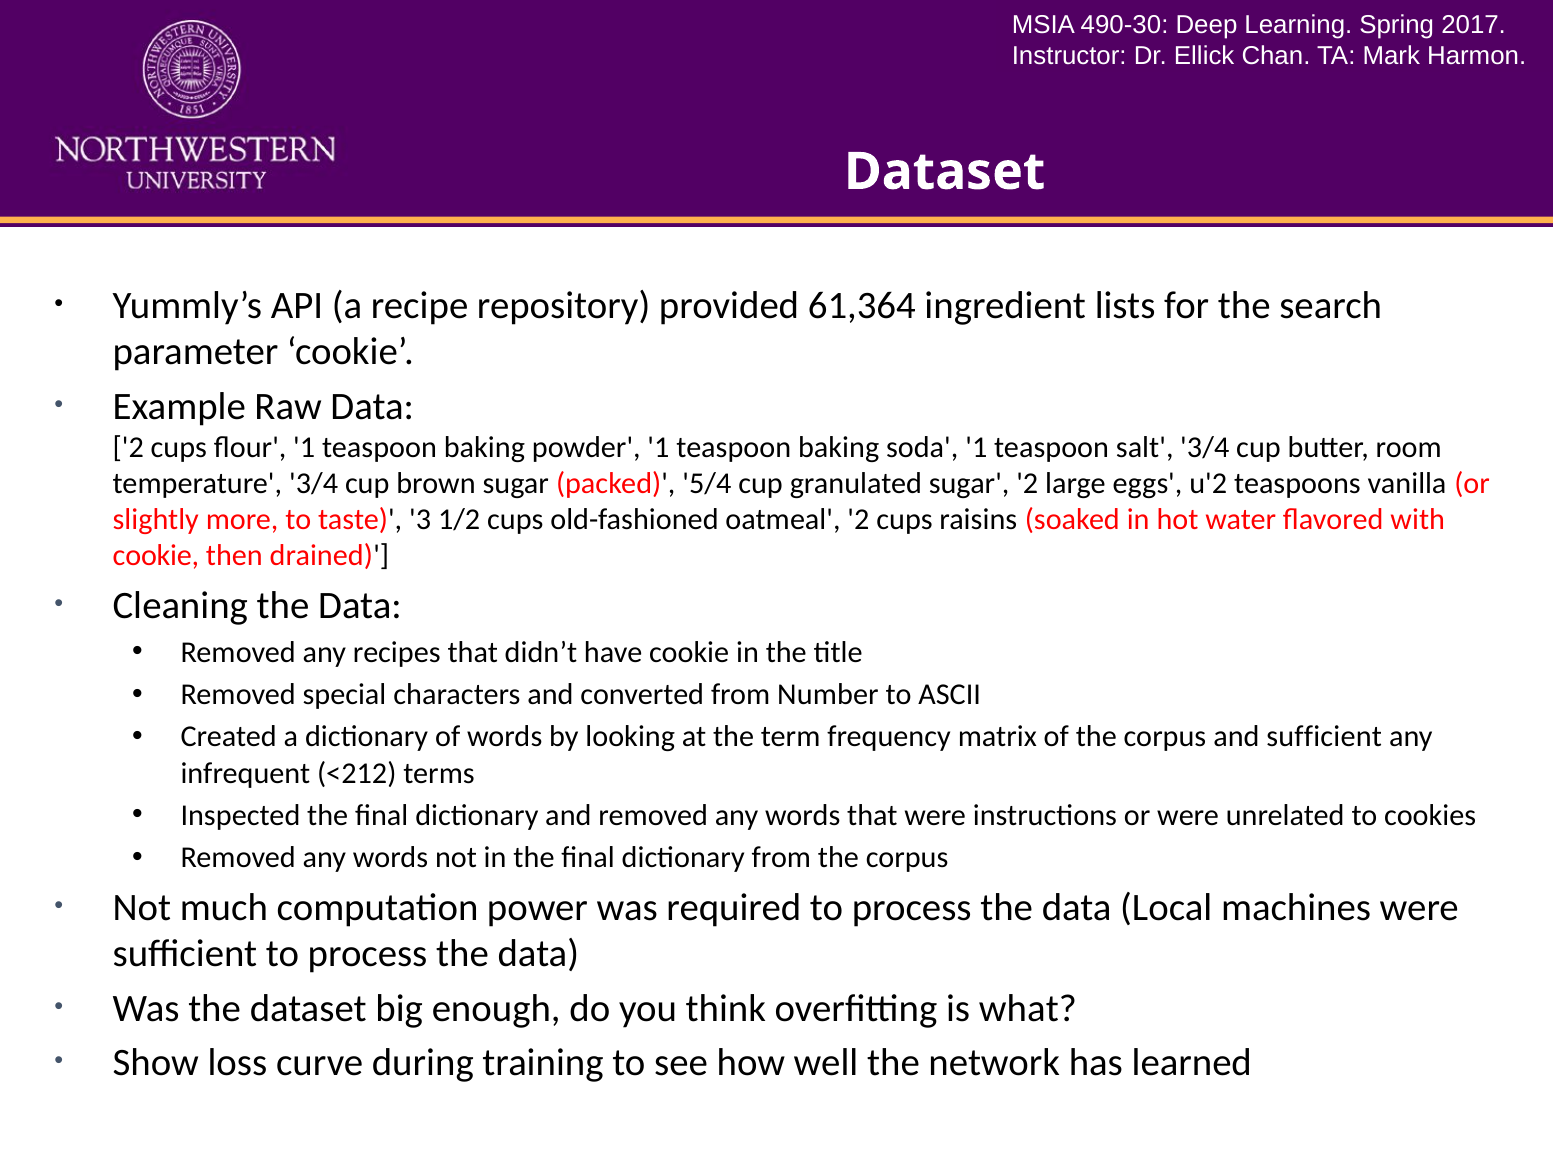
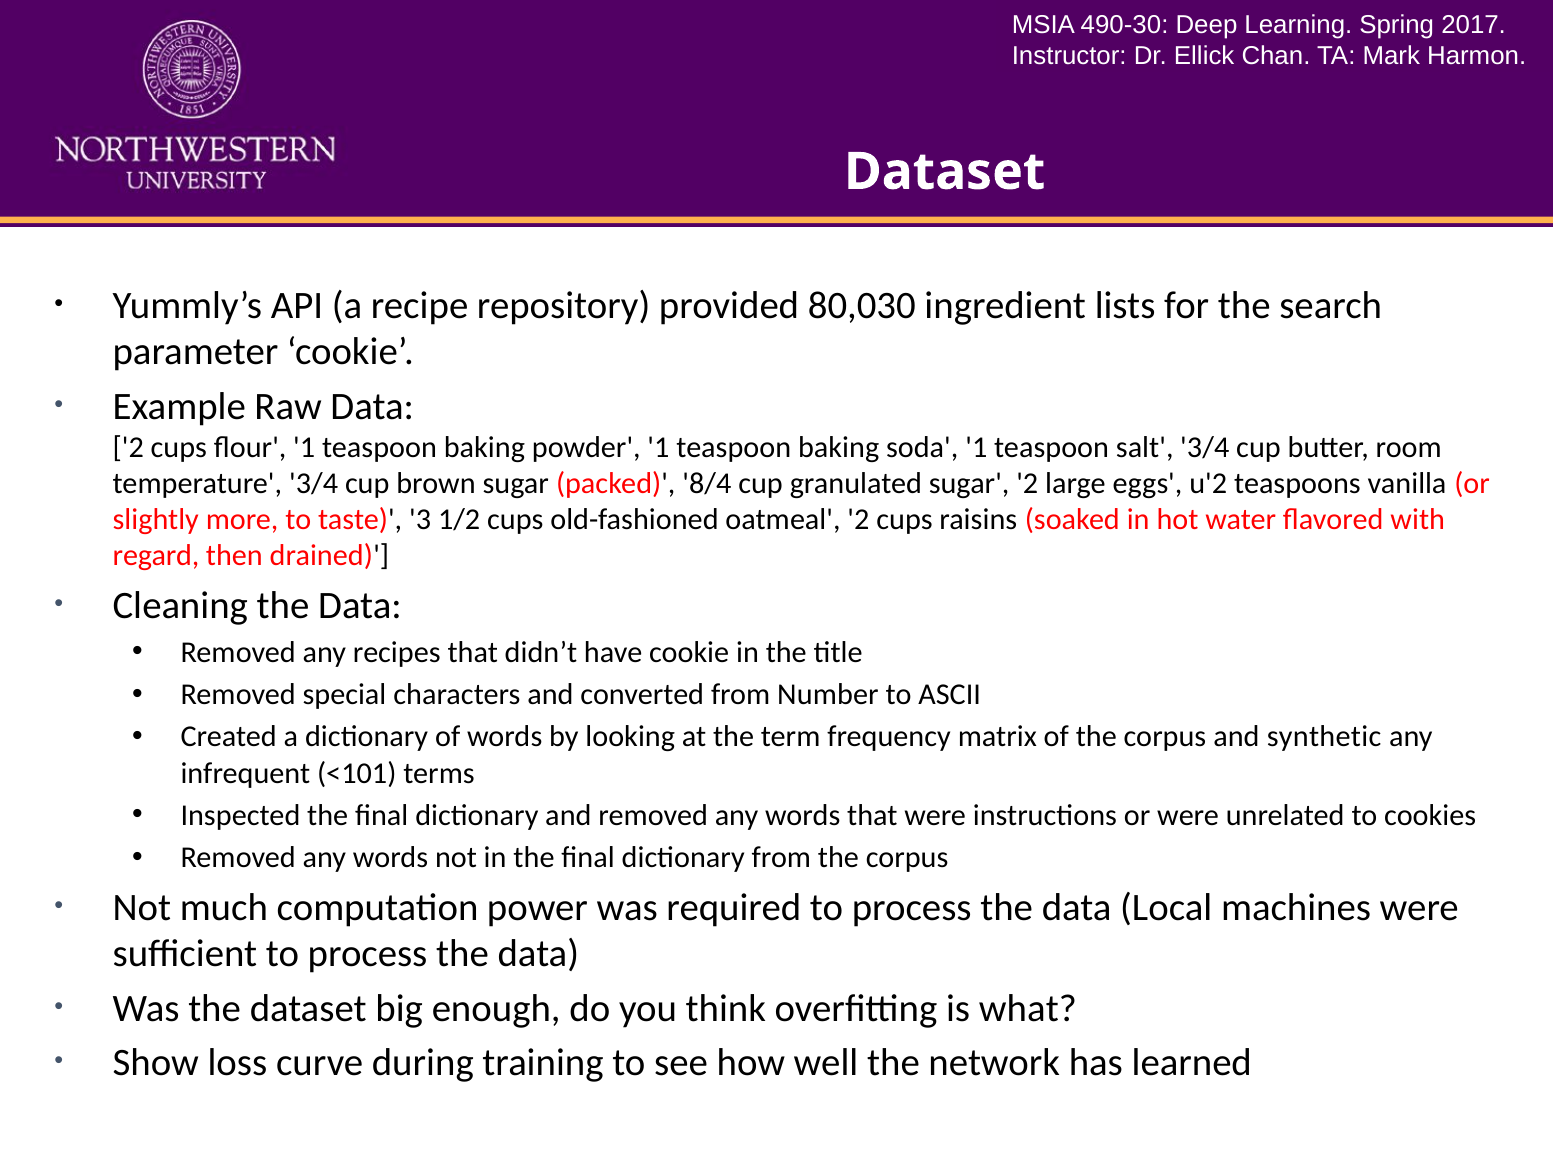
61,364: 61,364 -> 80,030 (862, 306)
5/4: 5/4 -> 8/4 (707, 484)
cookie: cookie -> regard (156, 556)
and sufficient: sufficient -> synthetic (1324, 737)
<212: <212 -> <101 (357, 774)
